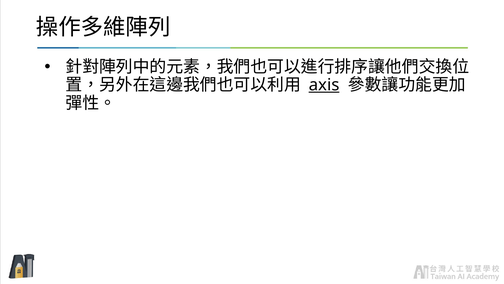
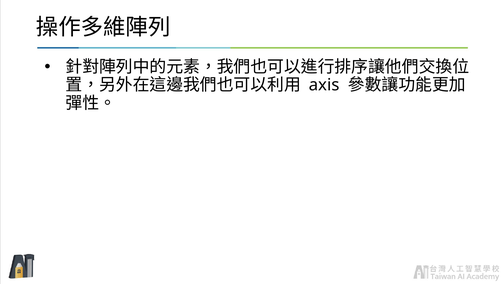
axis underline: present -> none (324, 85)
